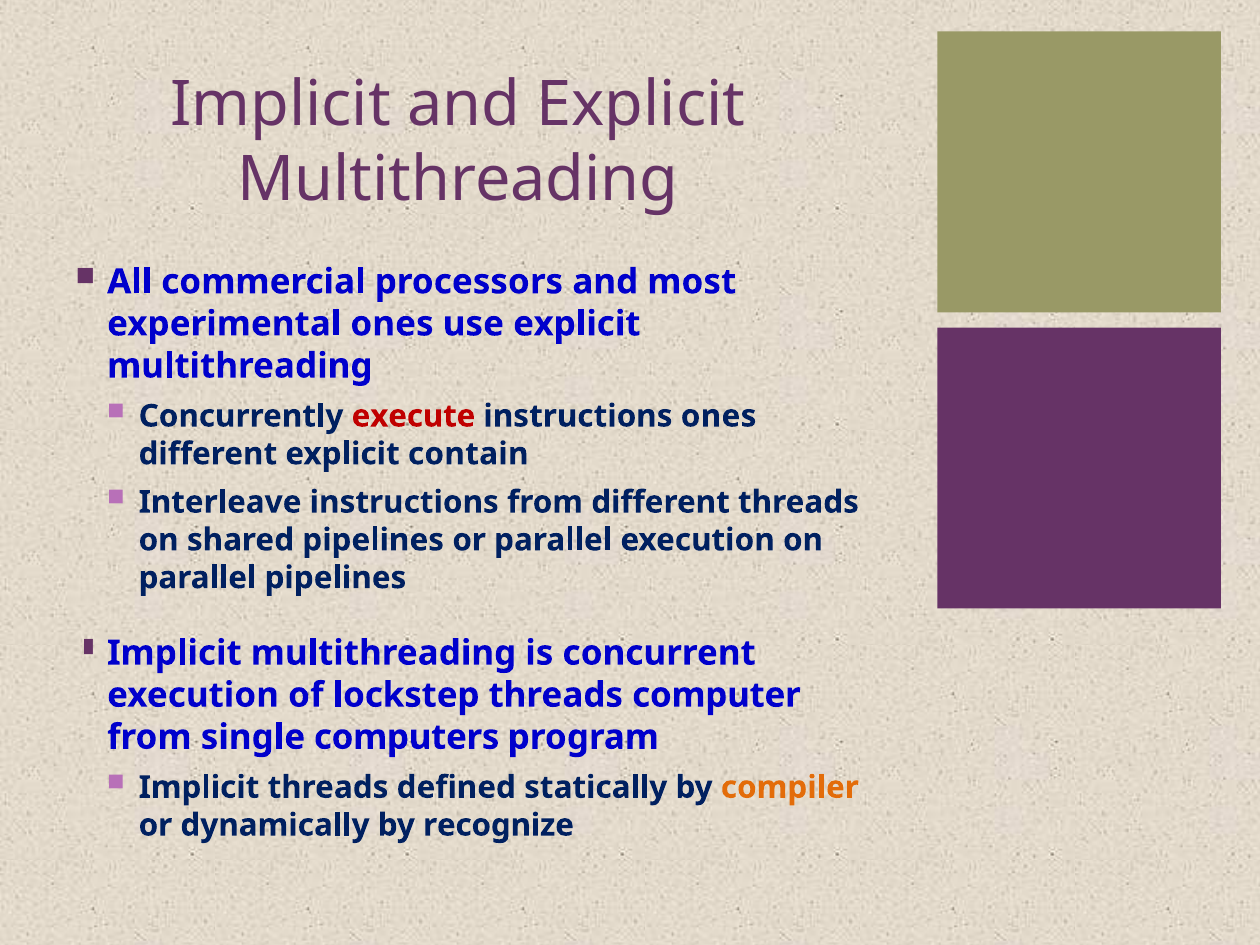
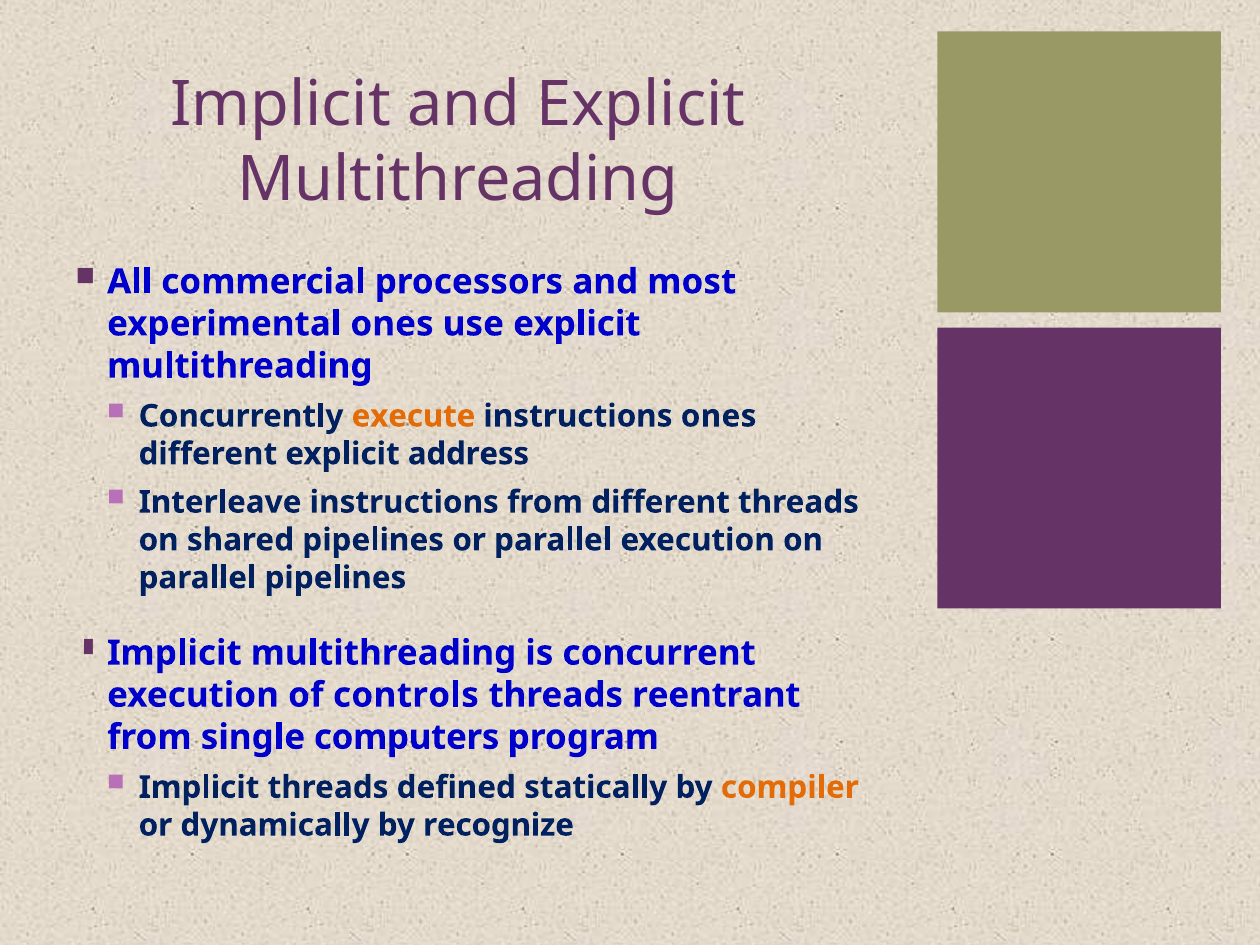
execute colour: red -> orange (413, 416)
contain: contain -> address (468, 454)
lockstep: lockstep -> controls (406, 695)
computer: computer -> reentrant (716, 695)
